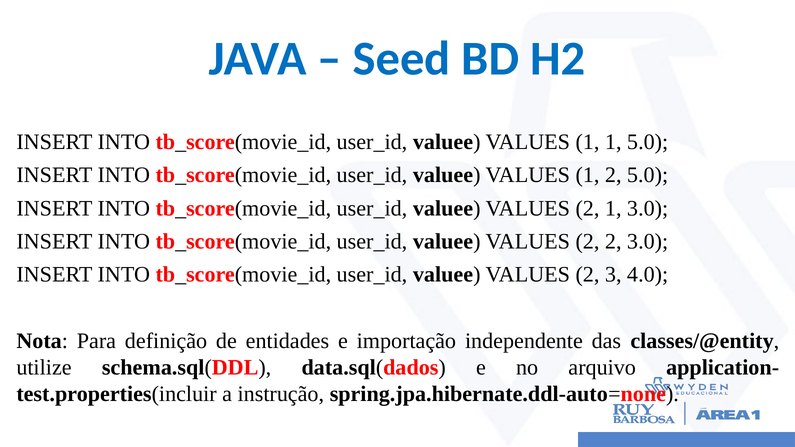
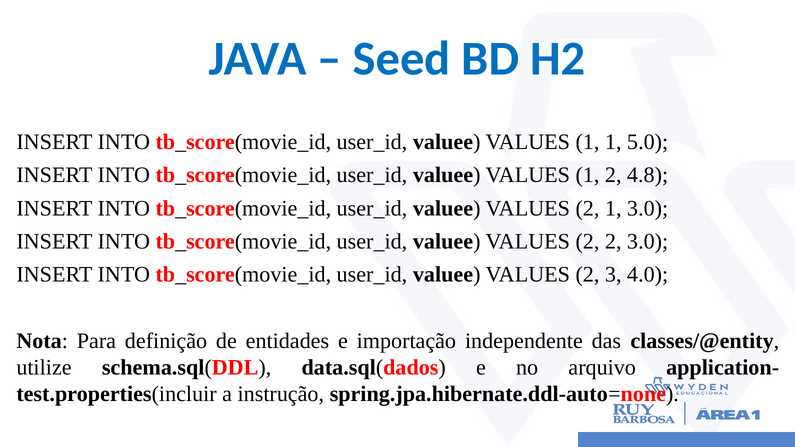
2 5.0: 5.0 -> 4.8 (648, 175)
